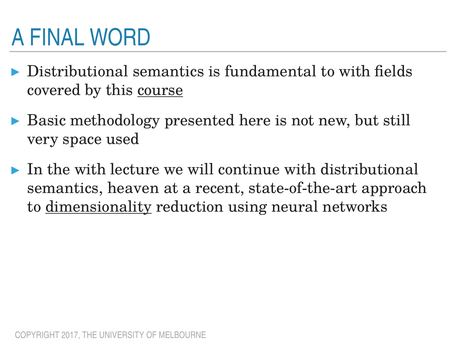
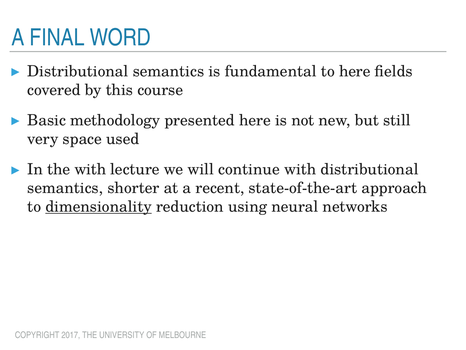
to with: with -> here (355, 71)
course underline: present -> none (160, 90)
heaven: heaven -> shorter (133, 188)
